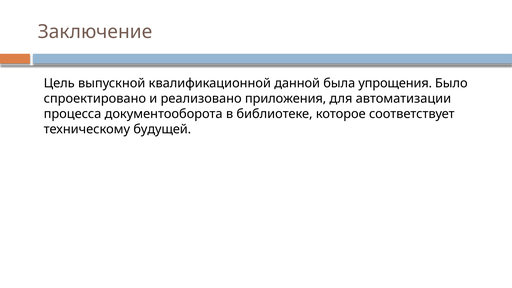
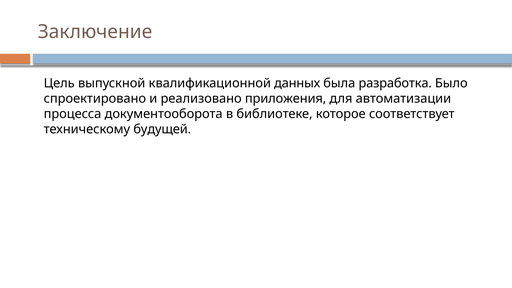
данной: данной -> данных (297, 83)
упрощения: упрощения -> разработка (395, 83)
